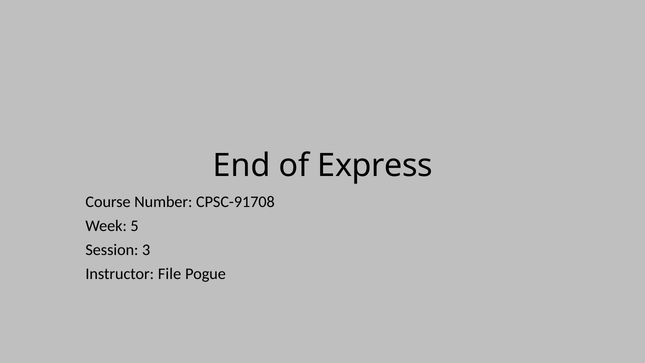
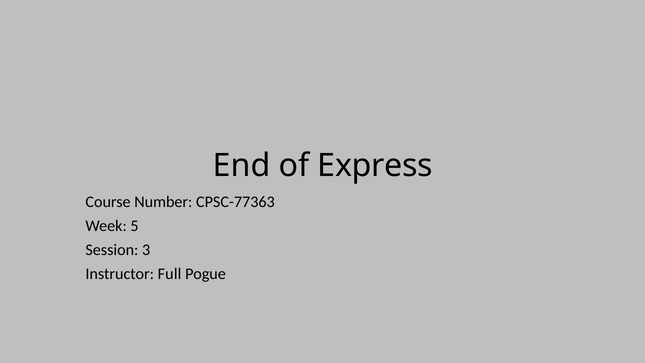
CPSC-91708: CPSC-91708 -> CPSC-77363 (235, 202)
File: File -> Full (170, 274)
